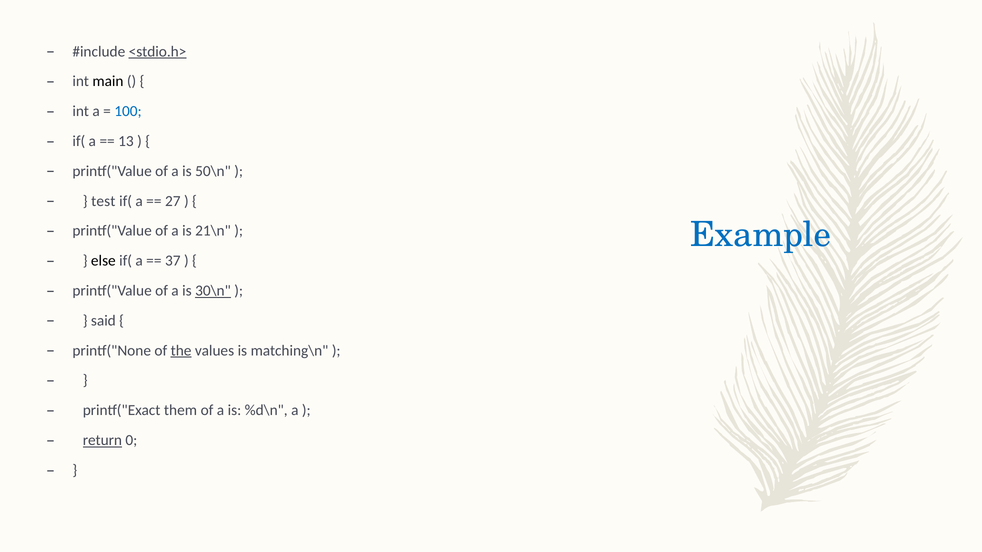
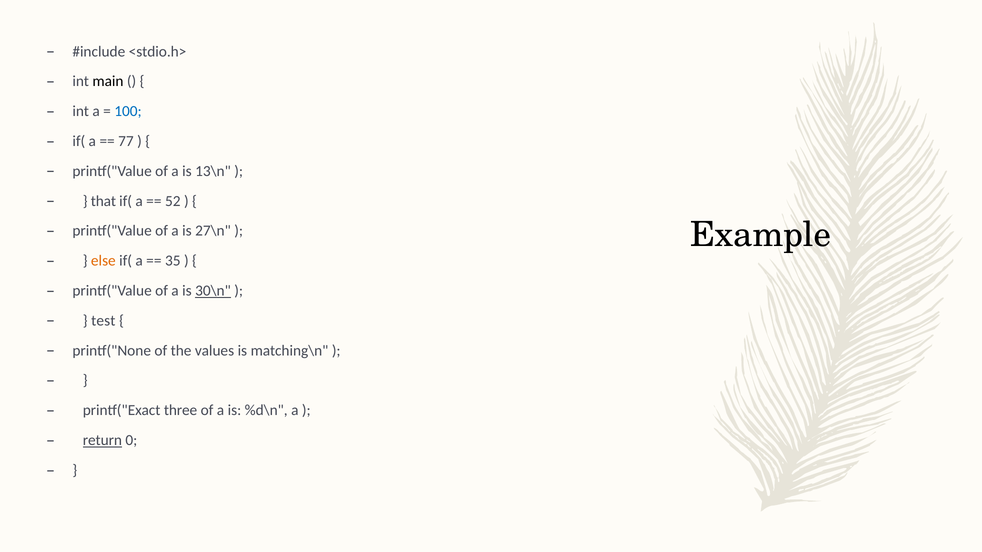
<stdio.h> underline: present -> none (158, 52)
13: 13 -> 77 (126, 141)
50\n: 50\n -> 13\n (213, 171)
test: test -> that (103, 201)
27: 27 -> 52 (173, 201)
Example colour: blue -> black (761, 235)
21\n: 21\n -> 27\n (213, 231)
else colour: black -> orange (103, 261)
37: 37 -> 35 (173, 261)
said: said -> test (103, 321)
the underline: present -> none (181, 351)
them: them -> three (181, 411)
